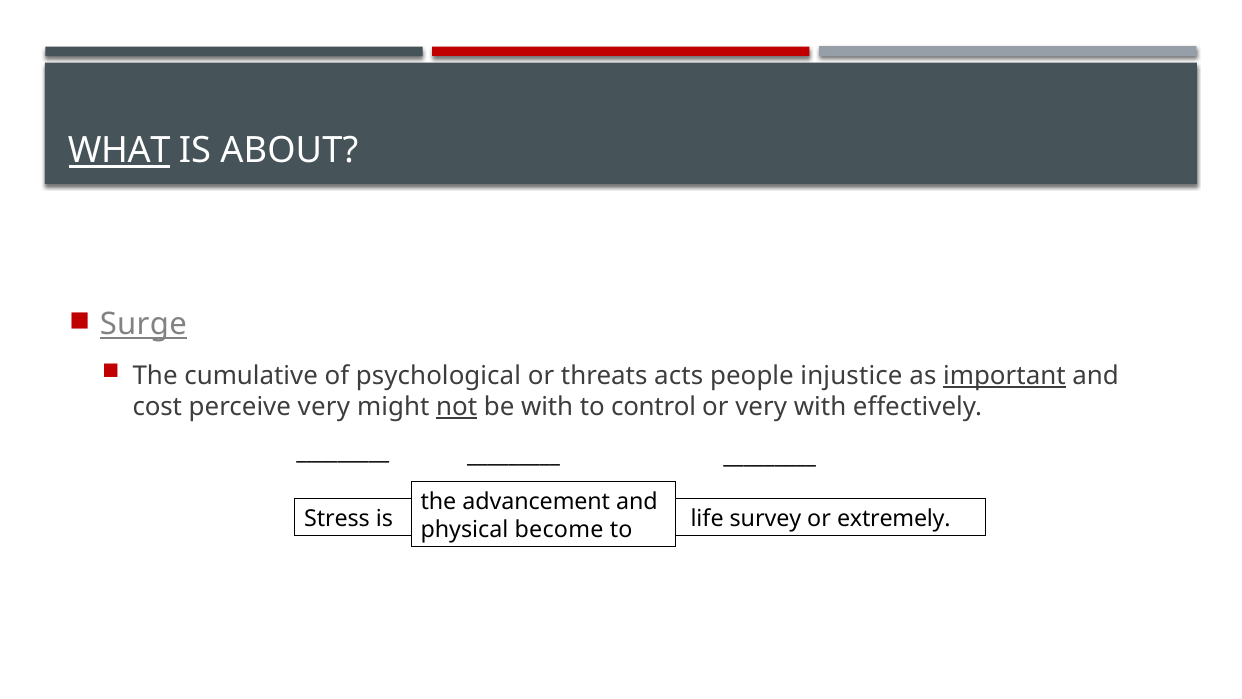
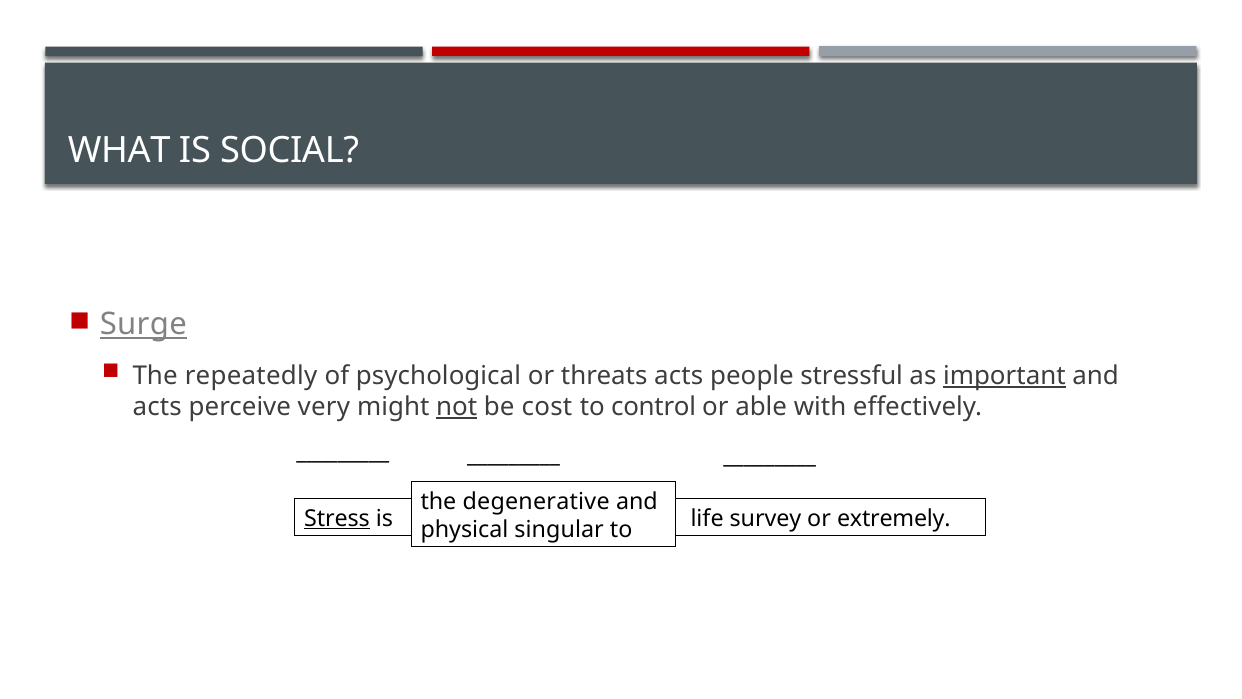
WHAT underline: present -> none (119, 151)
ABOUT: ABOUT -> SOCIAL (290, 151)
cumulative: cumulative -> repeatedly (251, 376)
injustice: injustice -> stressful (852, 376)
cost: cost -> acts (157, 407)
be with: with -> cost (547, 407)
or very: very -> able (761, 407)
advancement: advancement -> degenerative (536, 501)
Stress underline: none -> present (337, 518)
become: become -> singular (559, 529)
